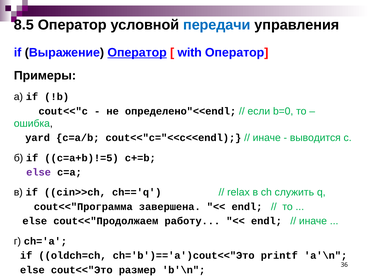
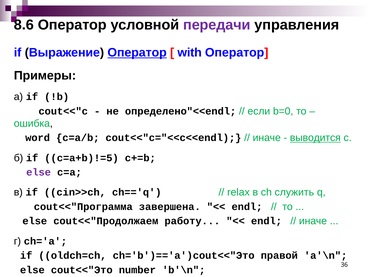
8.5: 8.5 -> 8.6 (24, 25)
передачи colour: blue -> purple (217, 25)
yard: yard -> word (38, 138)
выводится underline: none -> present (315, 138)
printf: printf -> правой (279, 256)
размер: размер -> number (137, 270)
